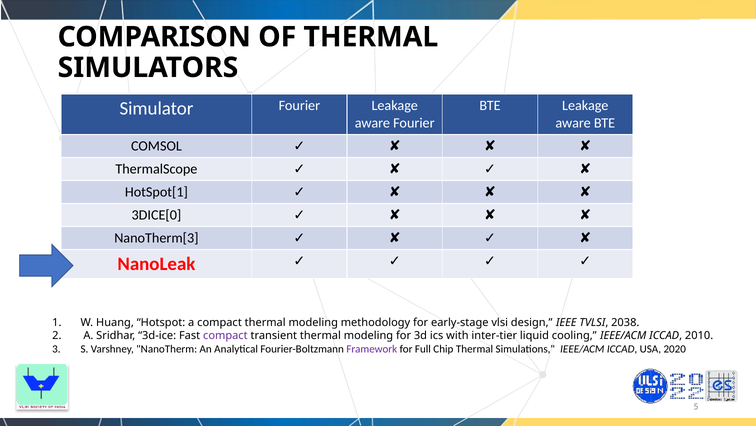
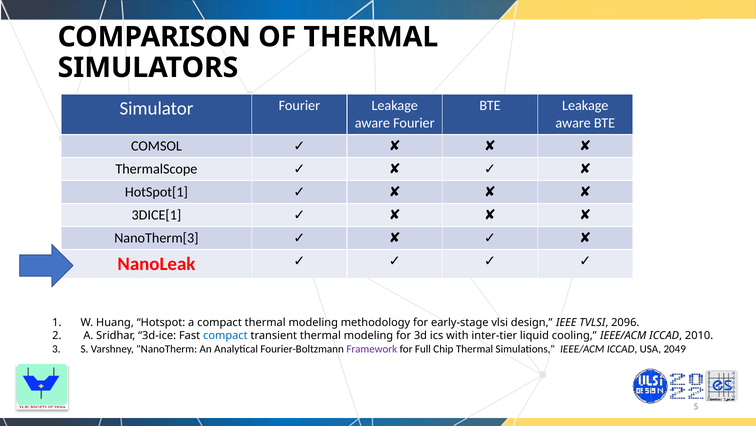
3DICE[0: 3DICE[0 -> 3DICE[1 (156, 215)
2038: 2038 -> 2096 (625, 322)
compact colour: purple -> blue (225, 335)
2020: 2020 -> 2049 (675, 348)
